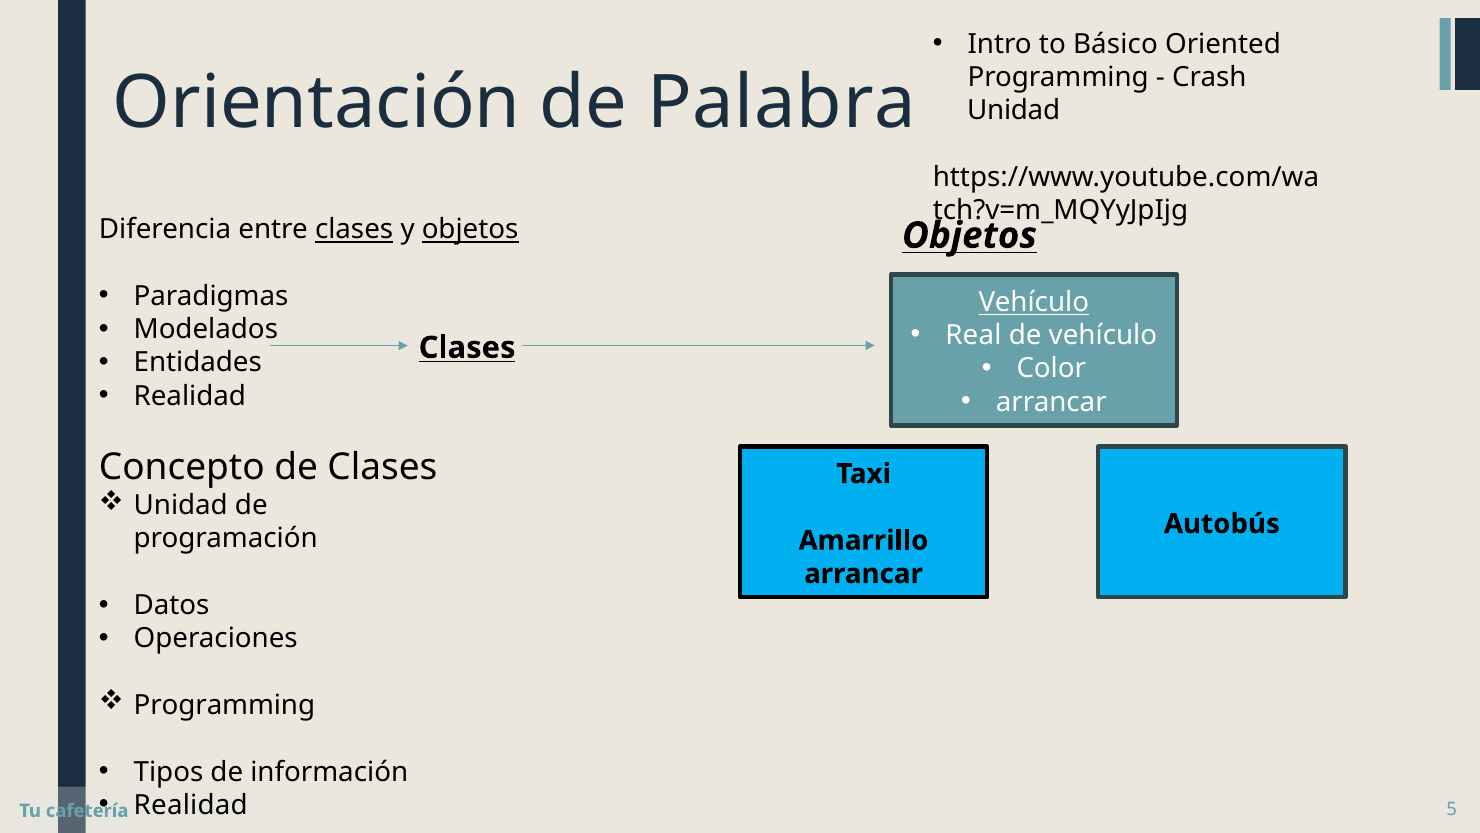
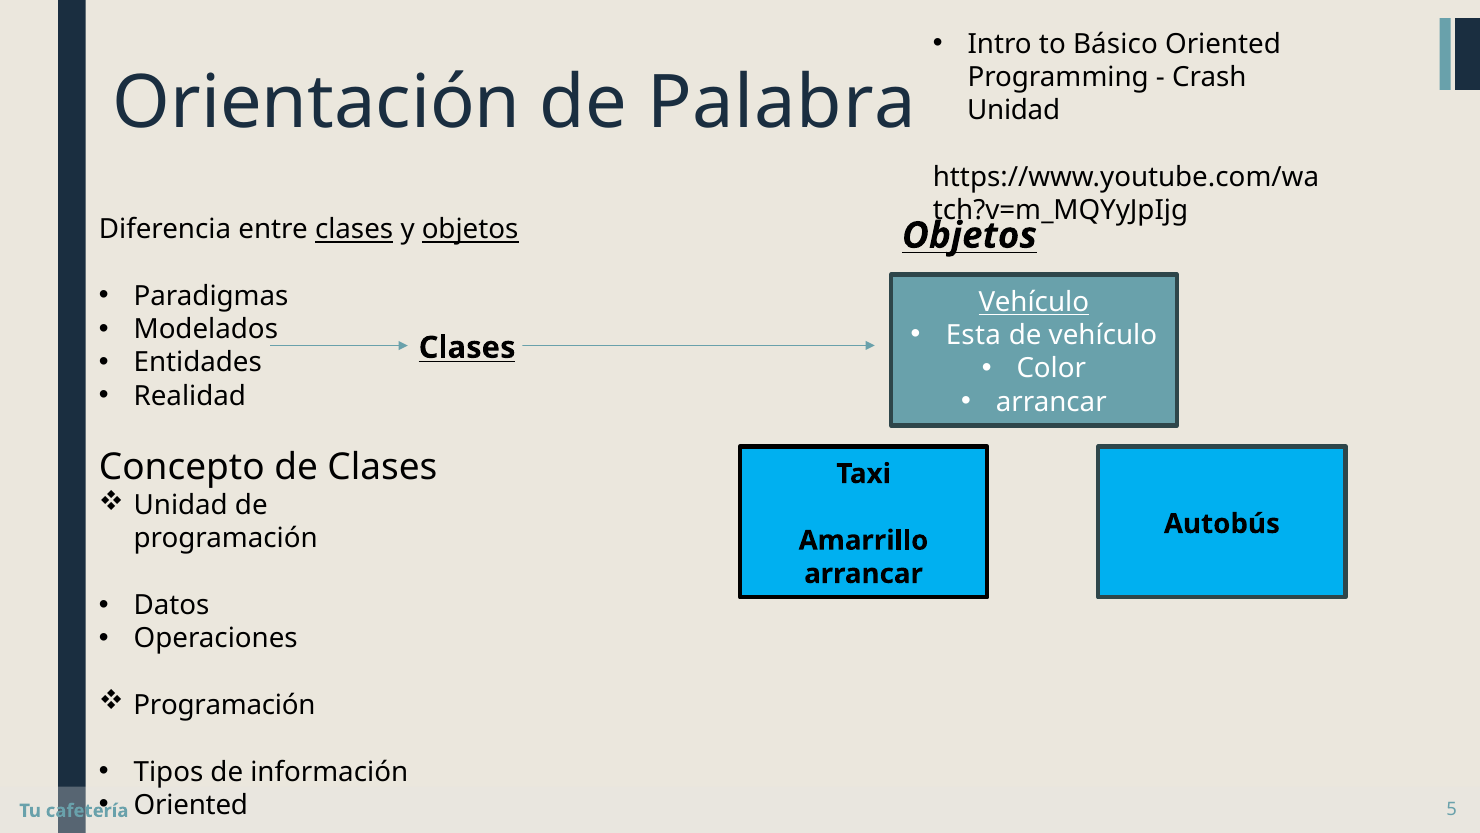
Real: Real -> Esta (973, 335)
Programming: Programming -> Programación (224, 705)
Realidad: Realidad -> Oriented (191, 805)
